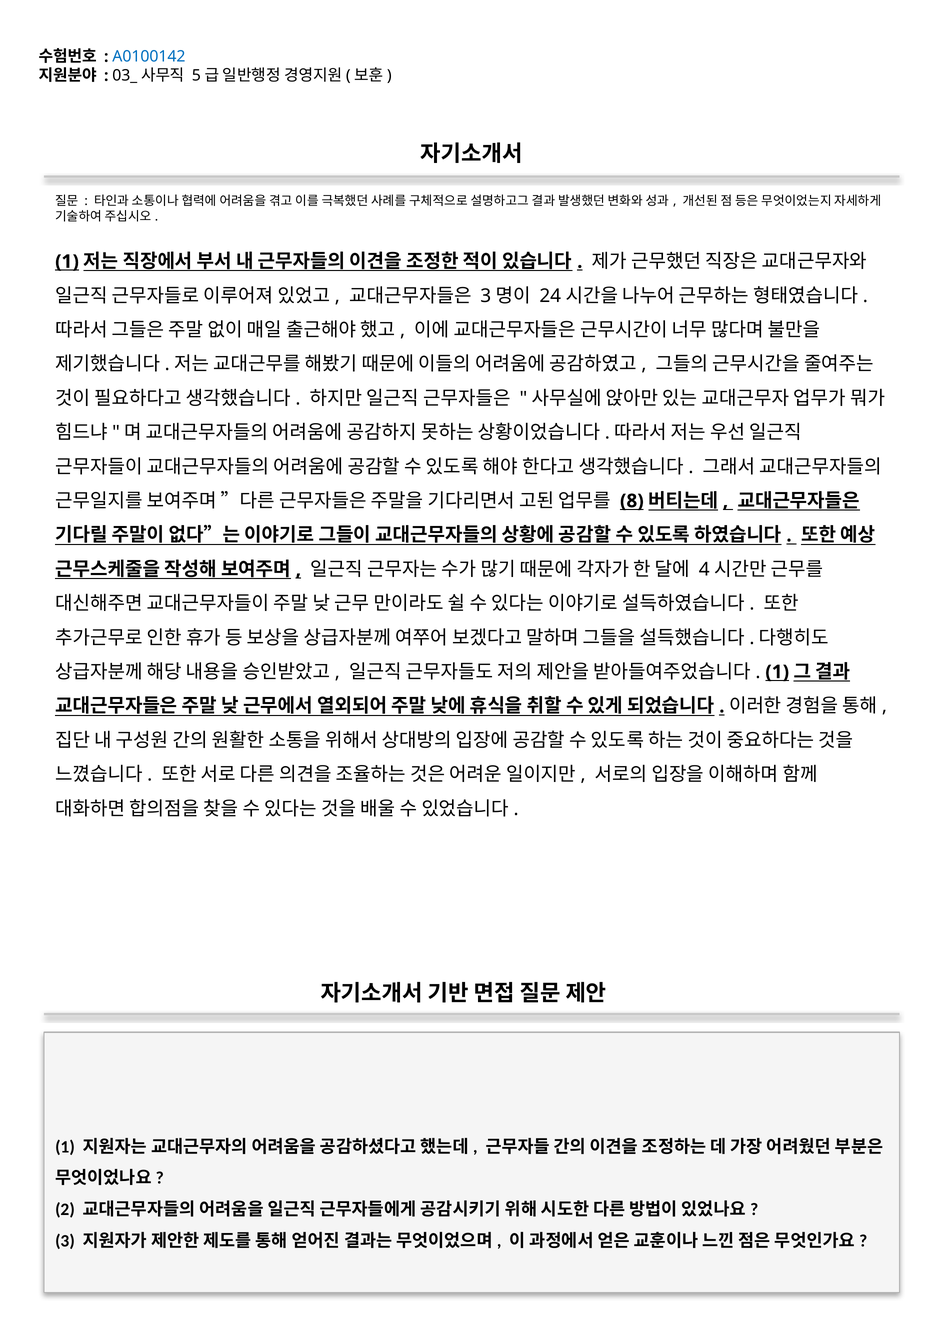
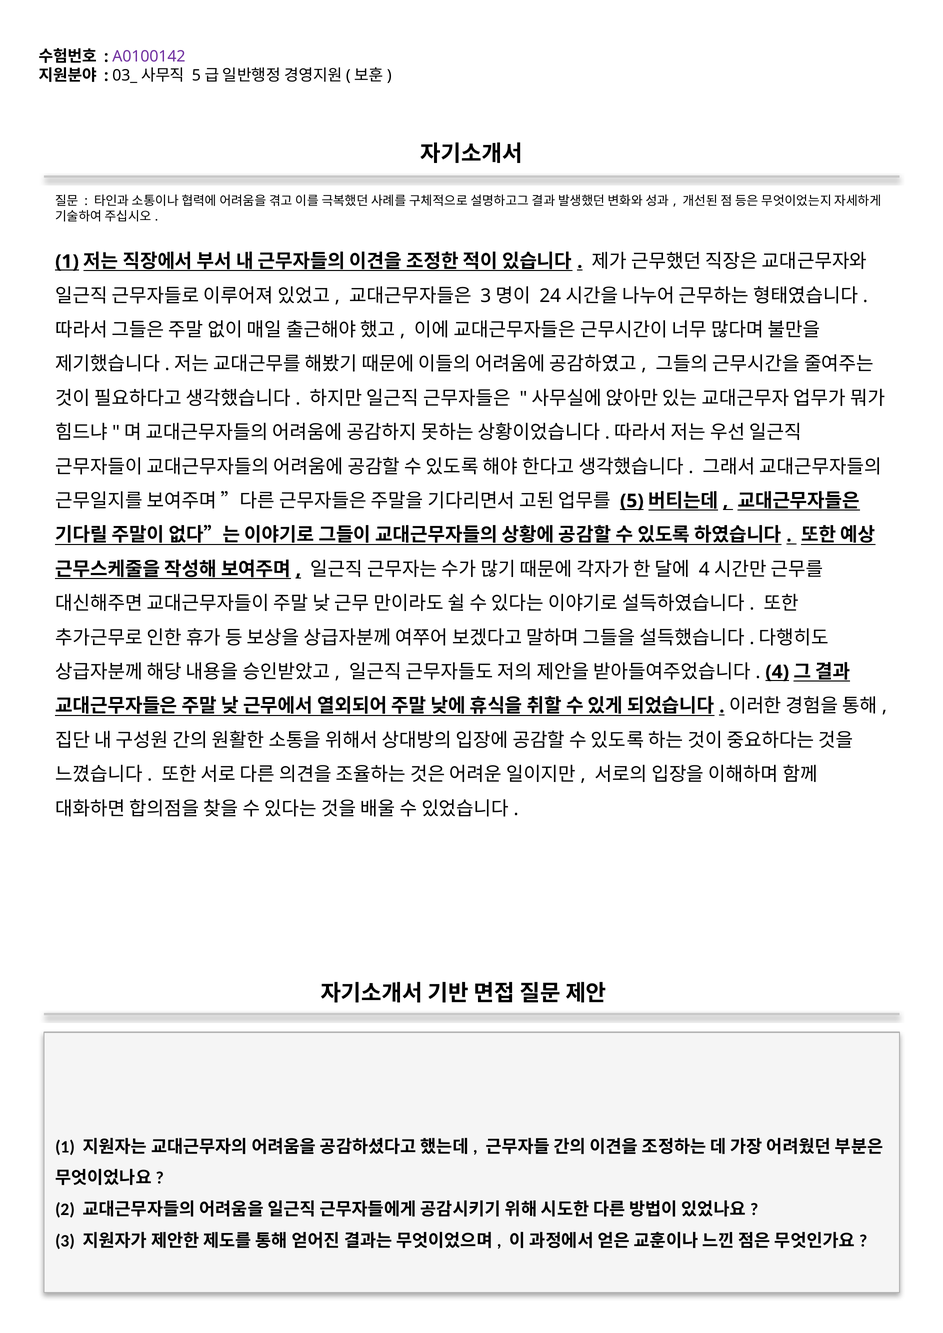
A0100142 colour: blue -> purple (149, 57)
8: 8 -> 5 (632, 501)
1: 1 -> 4 (777, 672)
